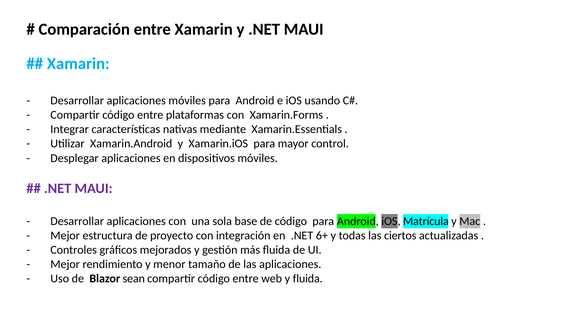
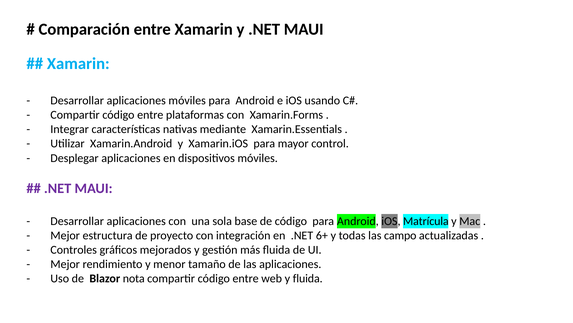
ciertos: ciertos -> campo (400, 235)
sean: sean -> nota (134, 278)
